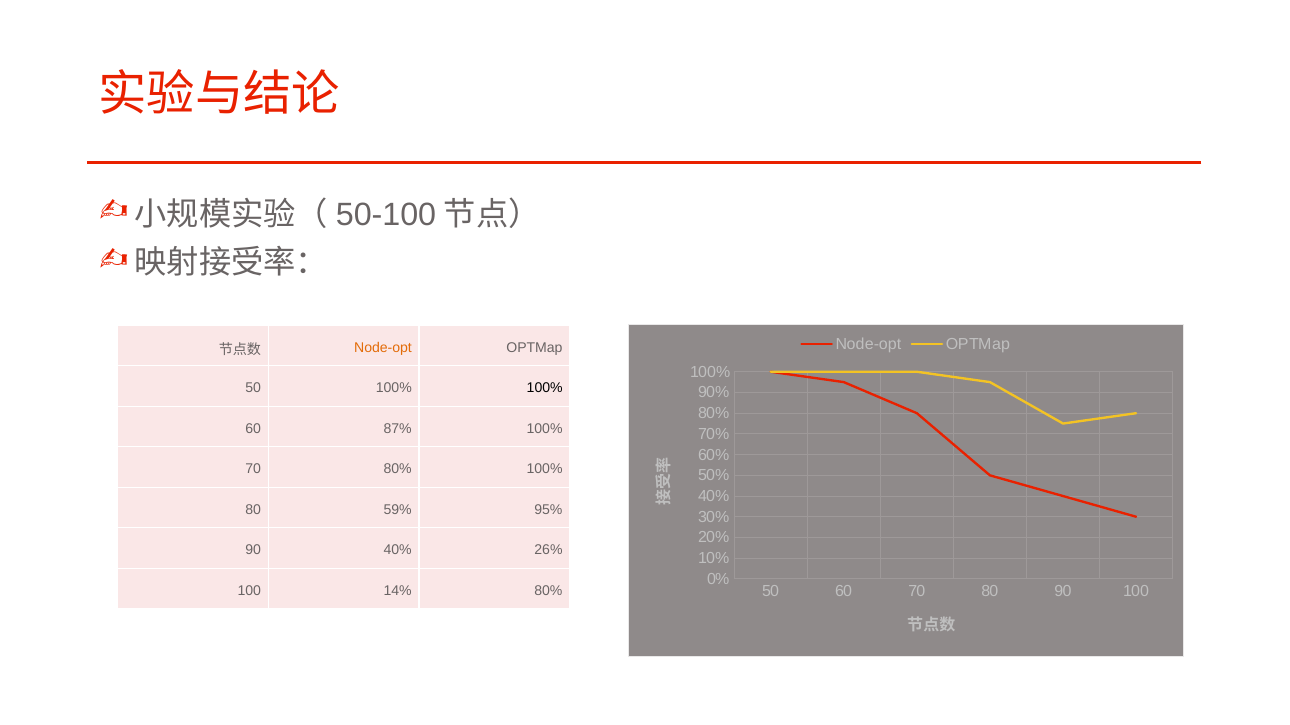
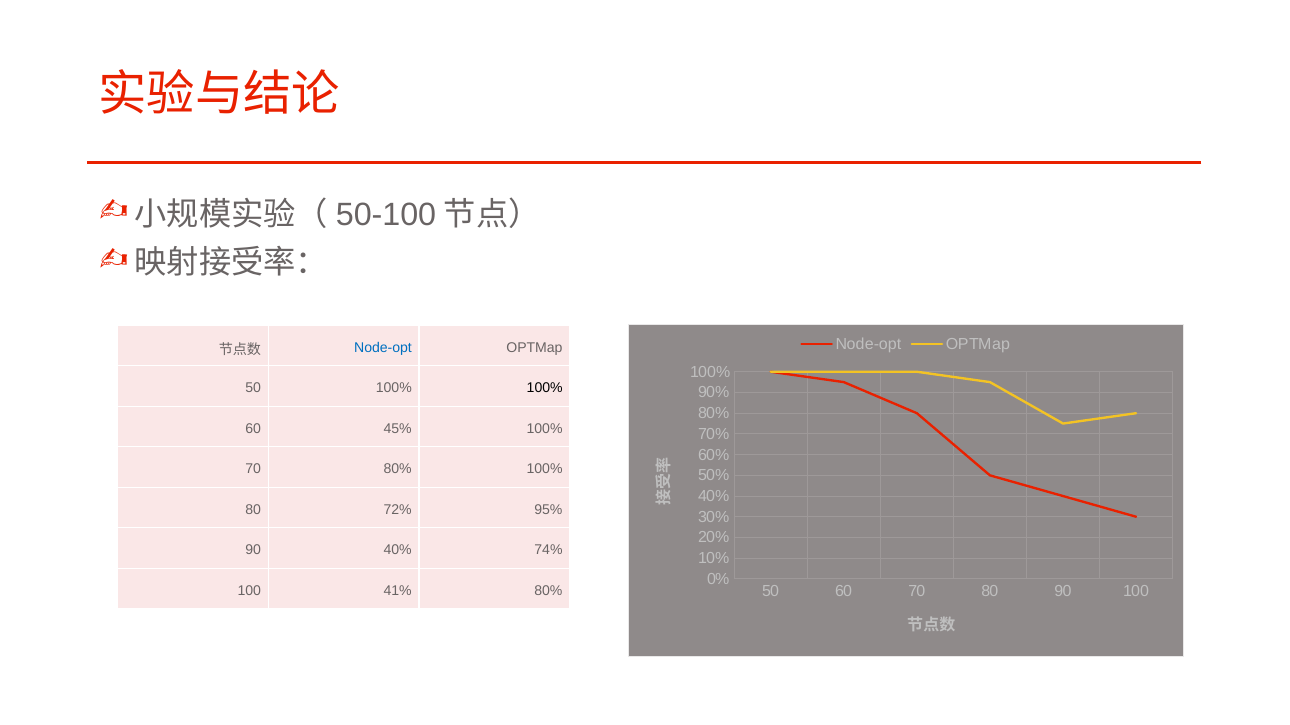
Node-opt colour: orange -> blue (383, 348)
87%: 87% -> 45% (398, 429)
59%: 59% -> 72% (398, 510)
26%: 26% -> 74% (549, 551)
14%: 14% -> 41% (398, 591)
